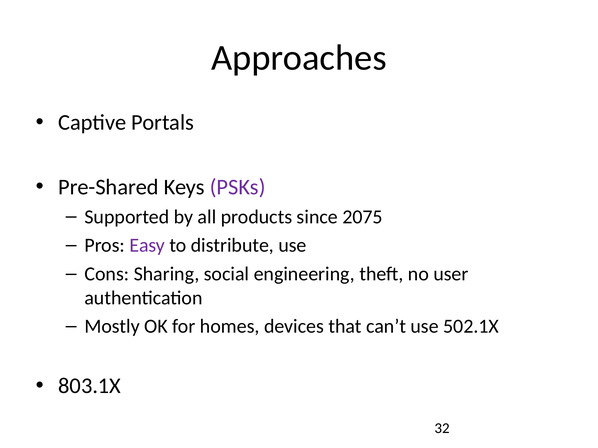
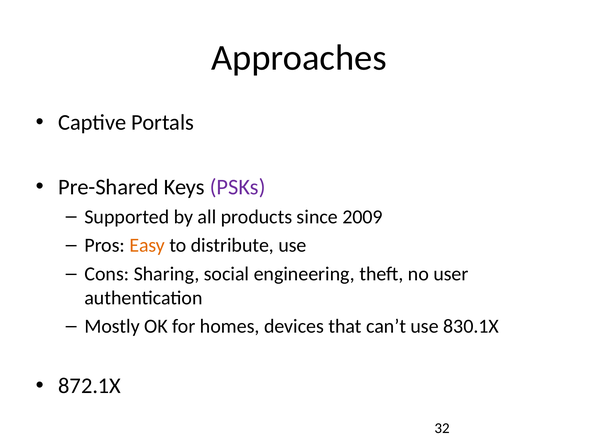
2075: 2075 -> 2009 (363, 217)
Easy colour: purple -> orange (147, 246)
502.1X: 502.1X -> 830.1X (471, 327)
803.1X: 803.1X -> 872.1X (90, 386)
